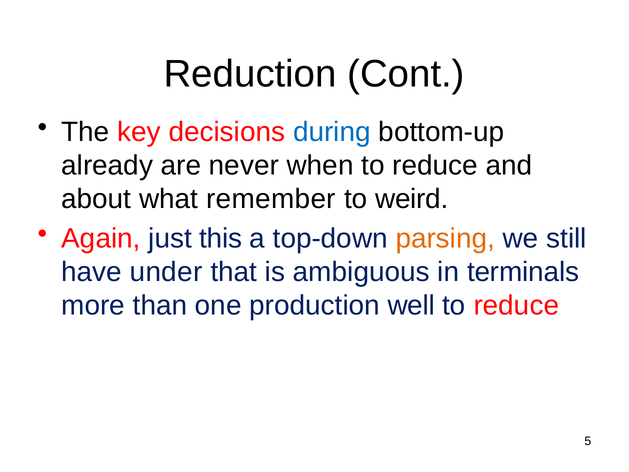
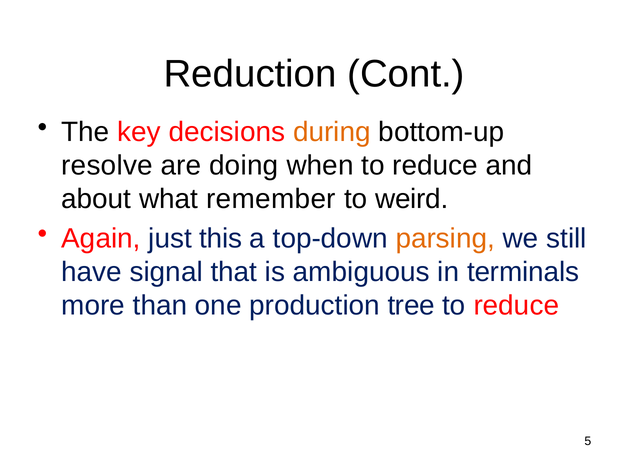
during colour: blue -> orange (332, 132)
already: already -> resolve (107, 166)
never: never -> doing (244, 166)
under: under -> signal (166, 272)
well: well -> tree (411, 305)
